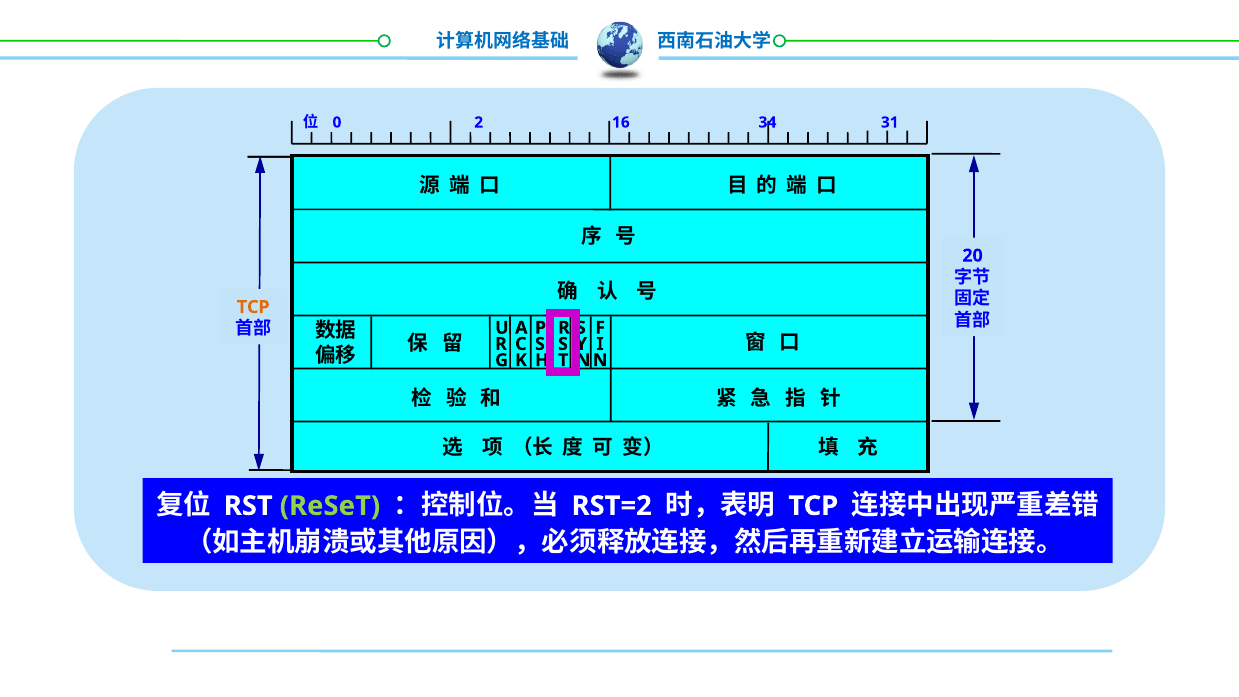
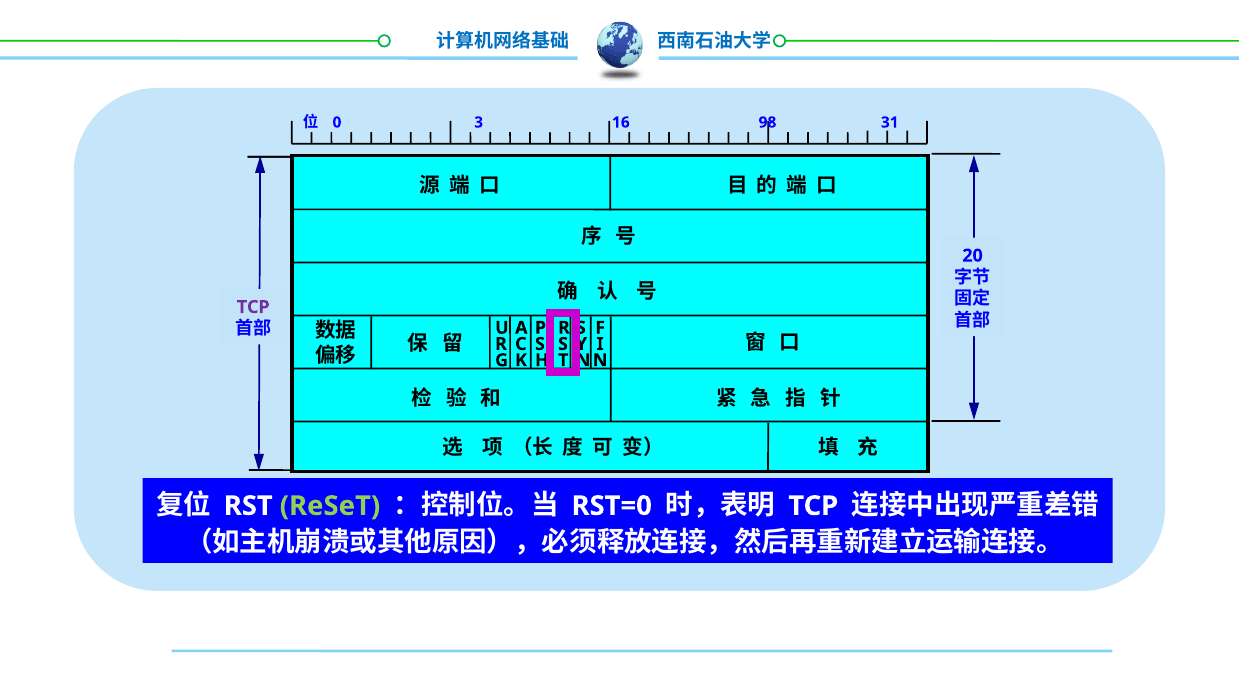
2: 2 -> 3 (479, 122)
34: 34 -> 98 (767, 122)
TCP colour: orange -> purple (253, 307)
RST=2: RST=2 -> RST=0 (612, 506)
